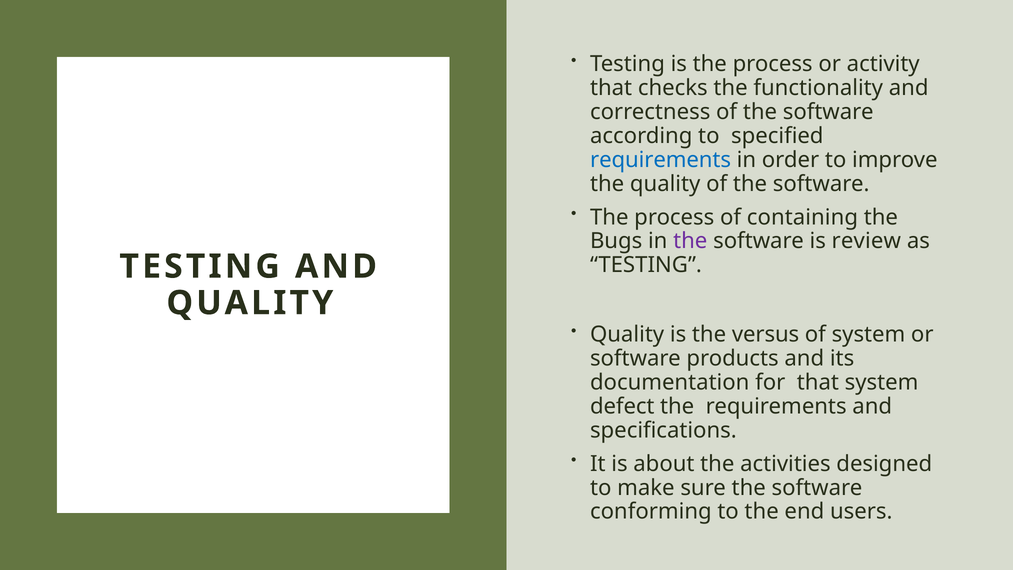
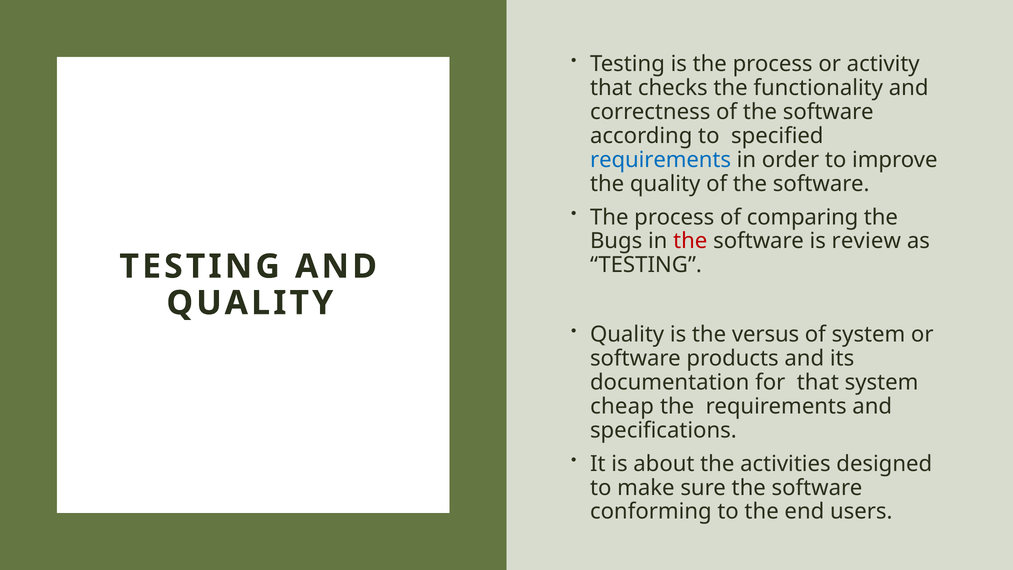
containing: containing -> comparing (803, 217)
the colour: purple -> red (690, 241)
defect: defect -> cheap (622, 406)
